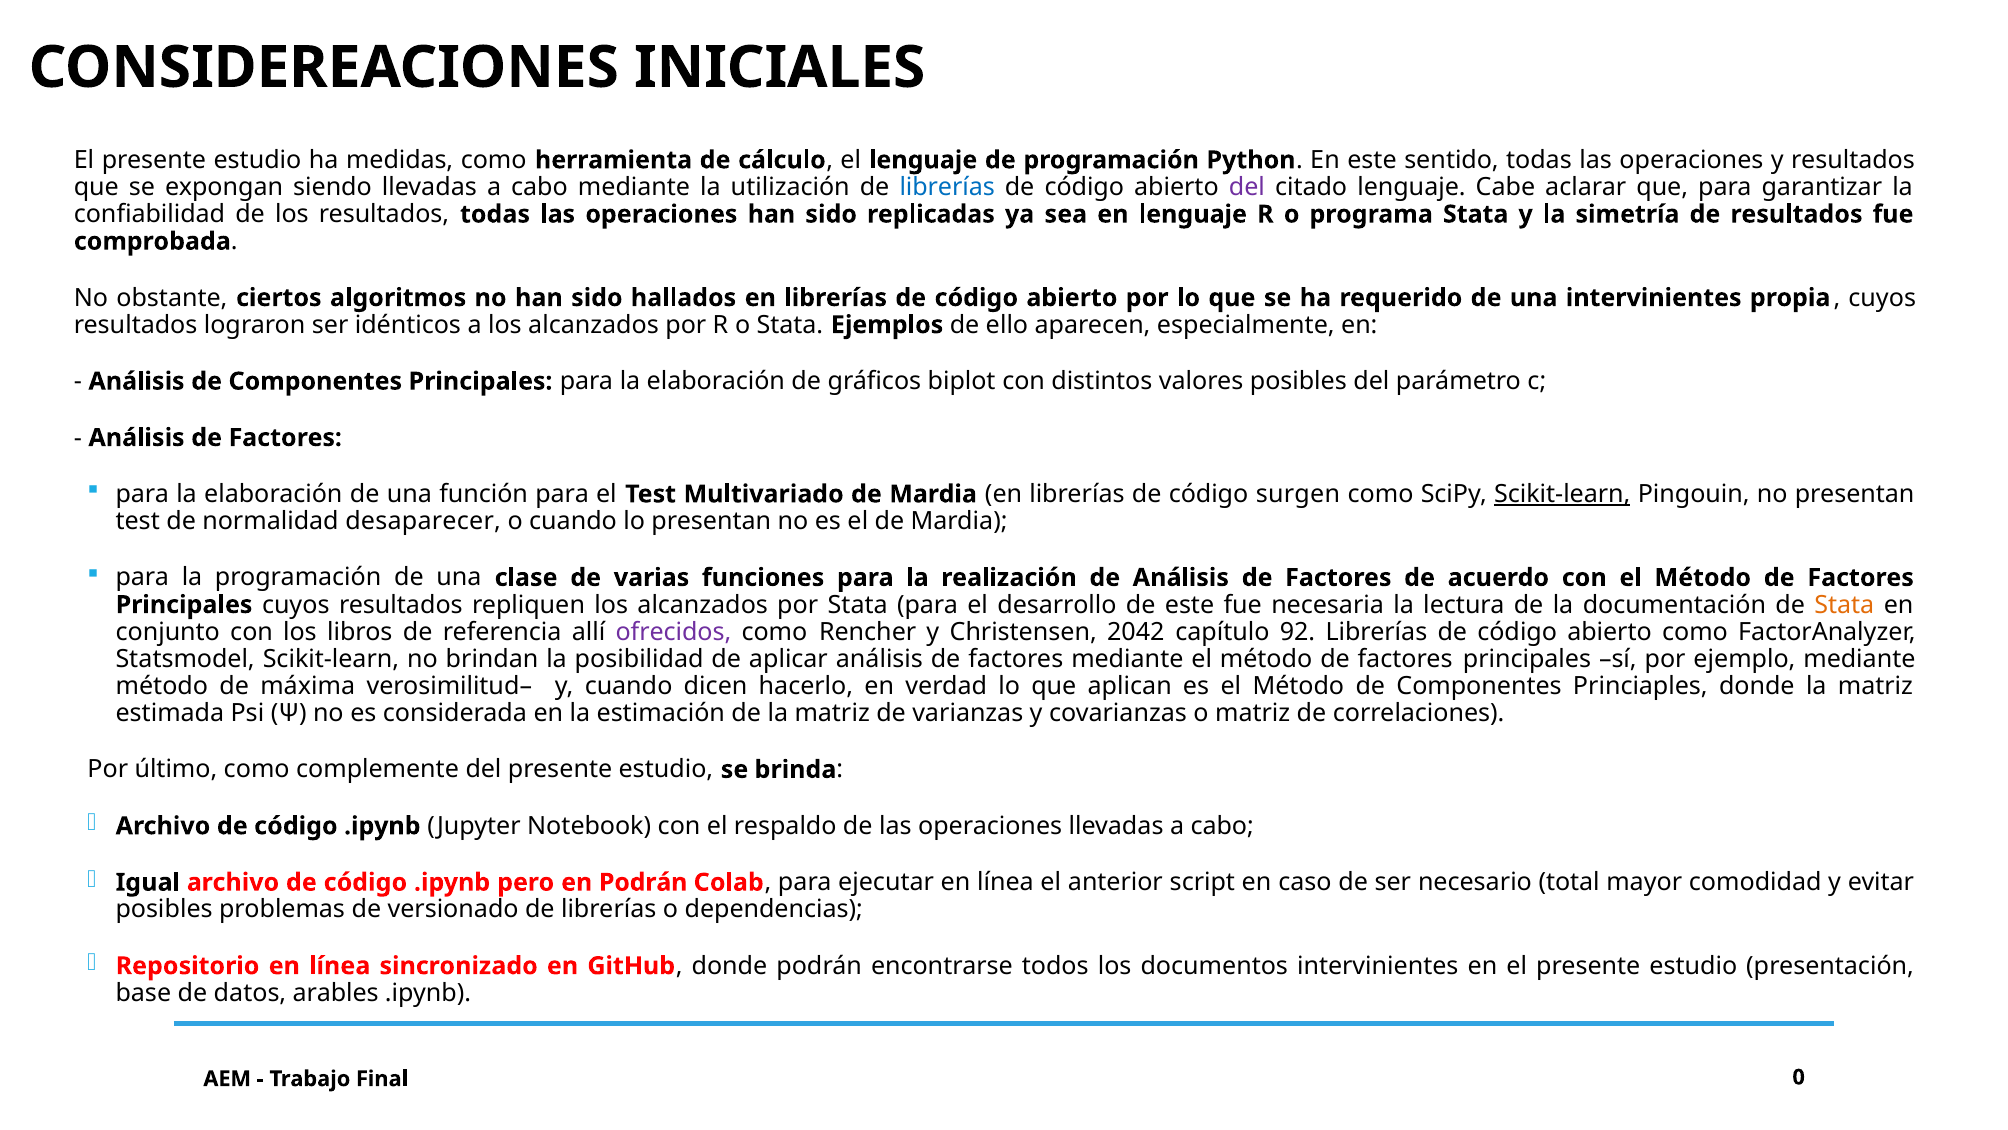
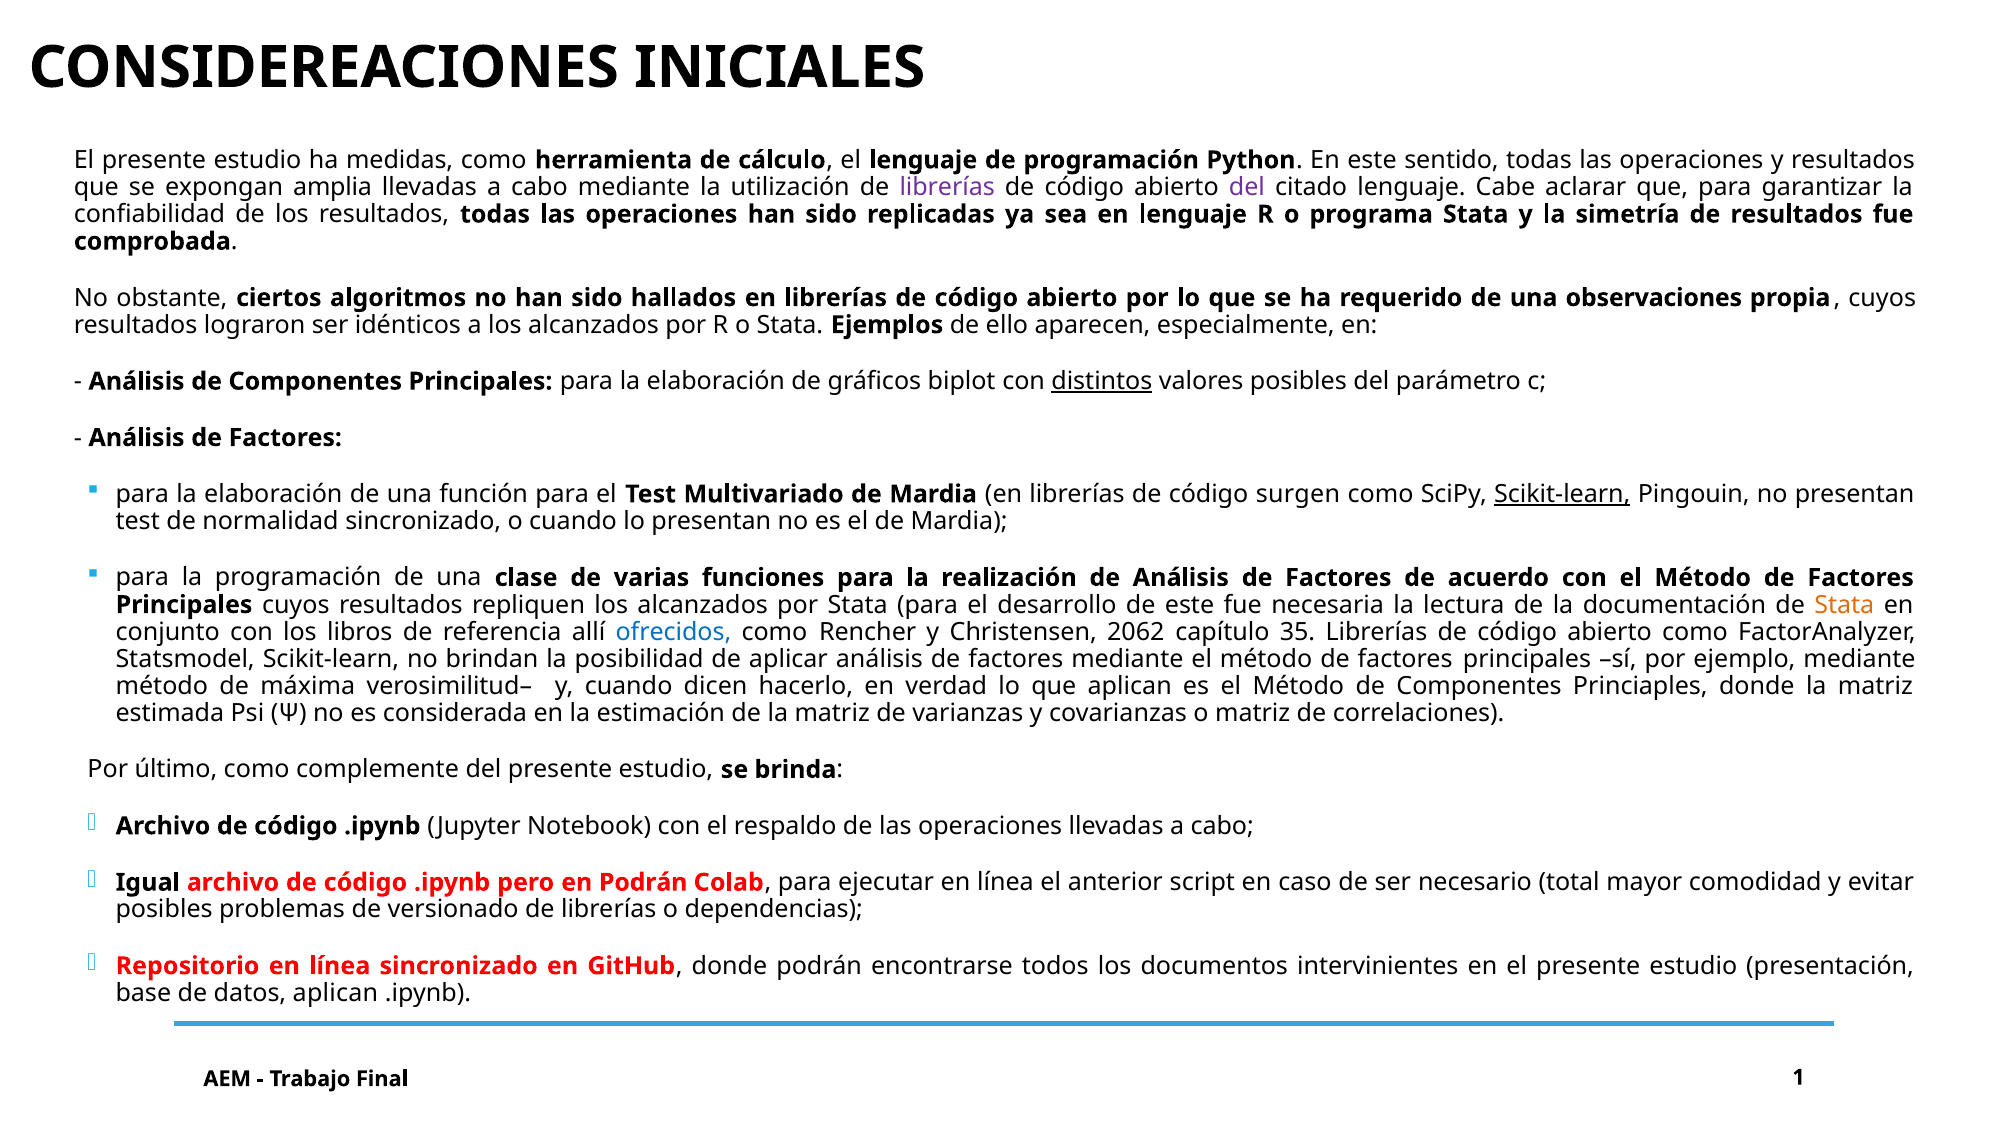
siendo: siendo -> amplia (333, 187)
librerías colour: blue -> purple (947, 187)
una intervinientes: intervinientes -> observaciones (1654, 298)
distintos underline: none -> present (1102, 381)
normalidad desaparecer: desaparecer -> sincronizado (423, 521)
ofrecidos colour: purple -> blue (673, 632)
2042: 2042 -> 2062 (1136, 632)
92: 92 -> 35 (1297, 632)
datos arables: arables -> aplican (335, 993)
0: 0 -> 1 (1799, 1077)
